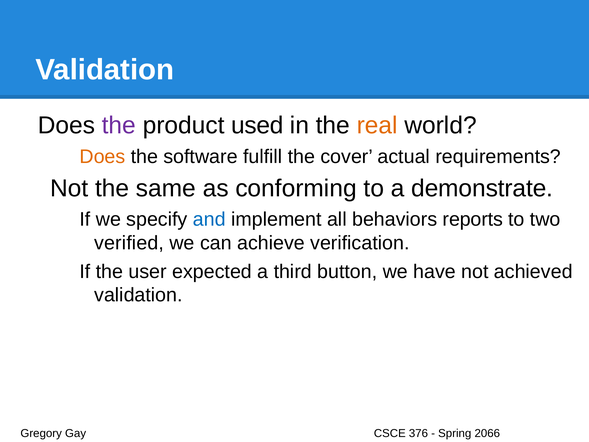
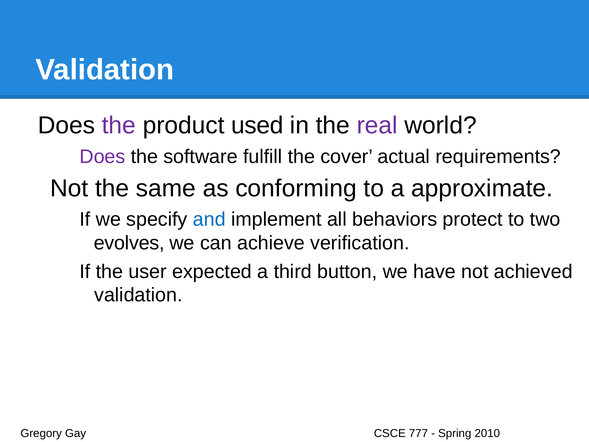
real colour: orange -> purple (377, 125)
Does colour: orange -> purple (102, 156)
demonstrate: demonstrate -> approximate (482, 188)
reports: reports -> protect (473, 219)
verified: verified -> evolves (129, 243)
376: 376 -> 777 (418, 433)
2066: 2066 -> 2010 (487, 433)
